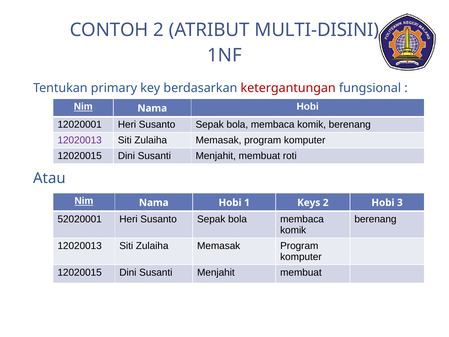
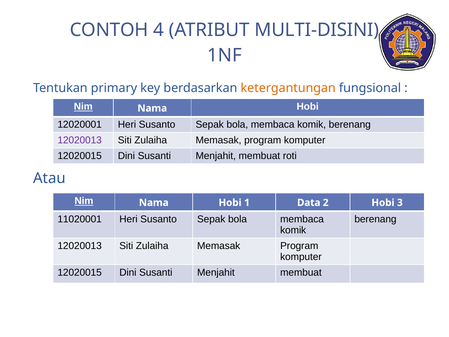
CONTOH 2: 2 -> 4 (159, 30)
ketergantungan colour: red -> orange (288, 88)
Keys: Keys -> Data (309, 203)
52020001: 52020001 -> 11020001 (80, 219)
